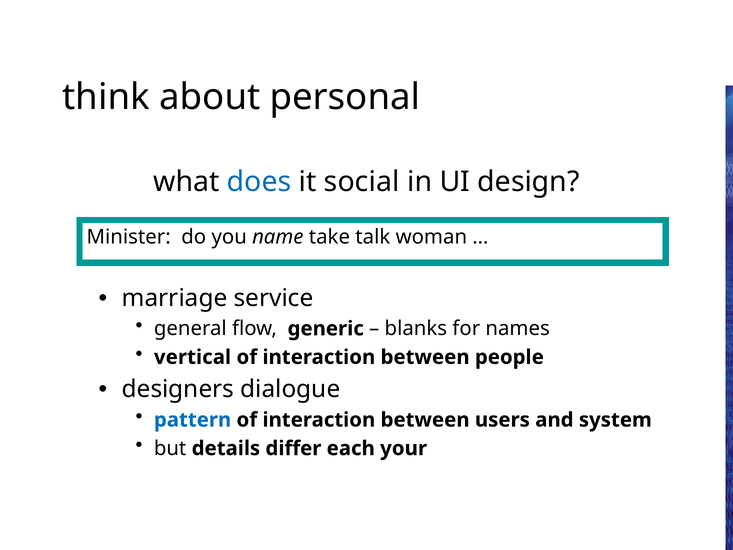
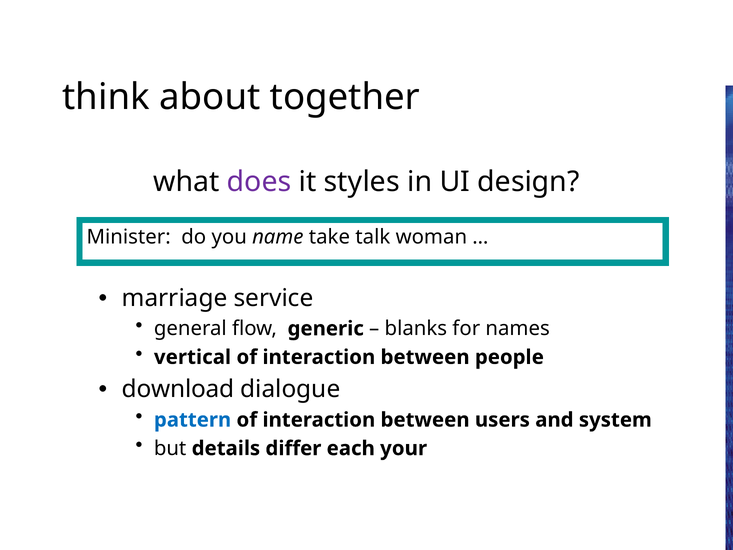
personal: personal -> together (345, 97)
does colour: blue -> purple (259, 182)
social: social -> styles (362, 182)
designers: designers -> download (178, 389)
